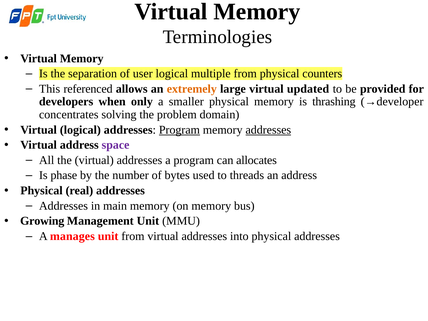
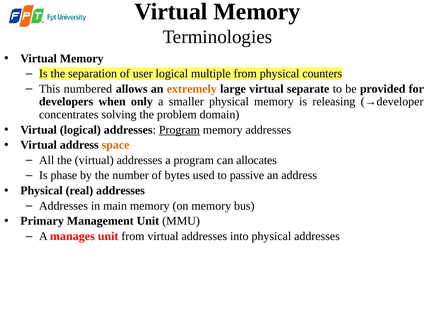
referenced: referenced -> numbered (88, 89)
updated: updated -> separate (308, 89)
thrashing: thrashing -> releasing (334, 102)
addresses underline: present -> none (268, 130)
space colour: purple -> orange (116, 145)
threads: threads -> passive (247, 175)
Growing: Growing -> Primary (42, 221)
